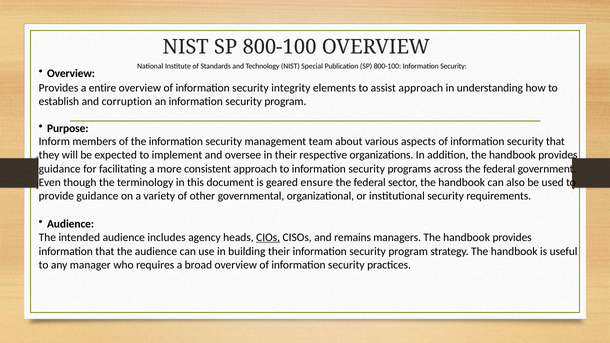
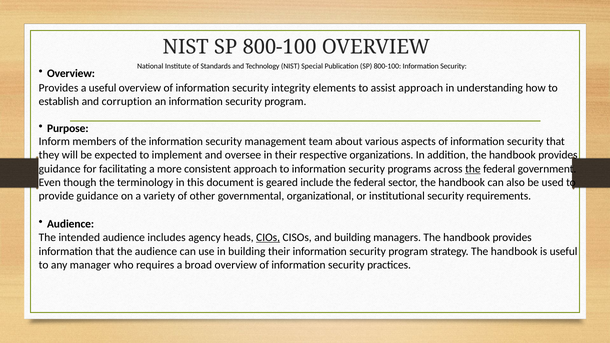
a entire: entire -> useful (103, 88)
the underline: none -> present (473, 169)
ensure: ensure -> include (317, 182)
and remains: remains -> building (353, 237)
